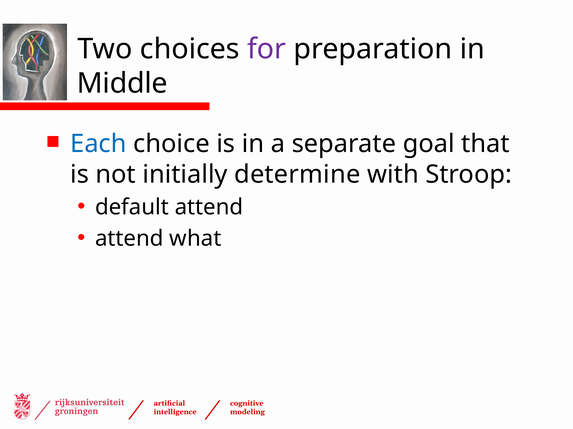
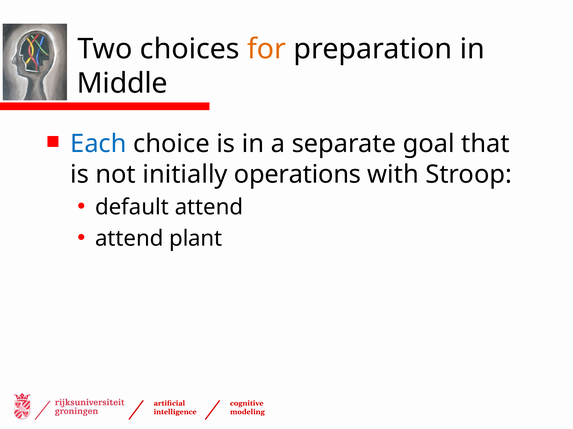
for colour: purple -> orange (267, 49)
determine: determine -> operations (298, 175)
what: what -> plant (196, 239)
